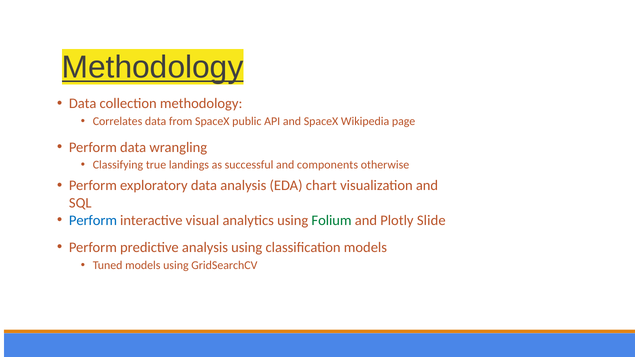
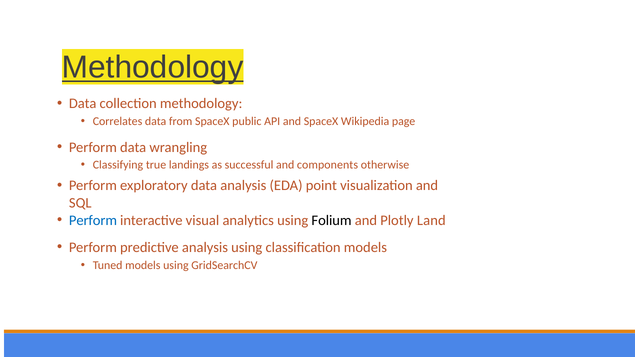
chart: chart -> point (321, 186)
Folium colour: green -> black (332, 221)
Slide: Slide -> Land (431, 221)
